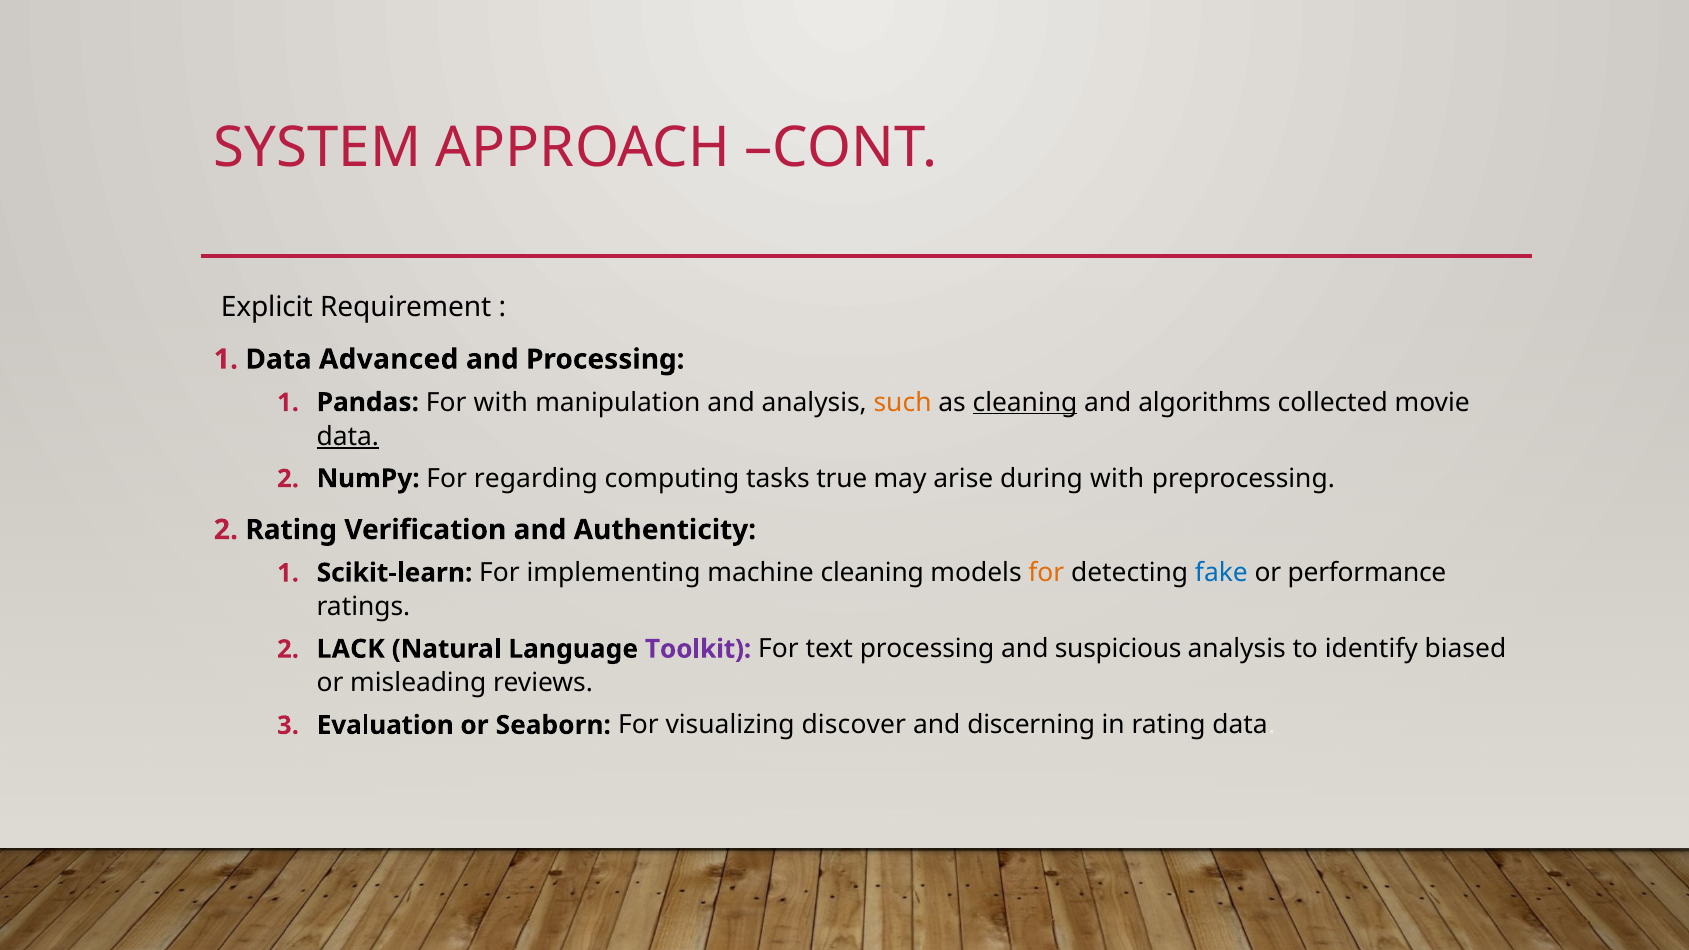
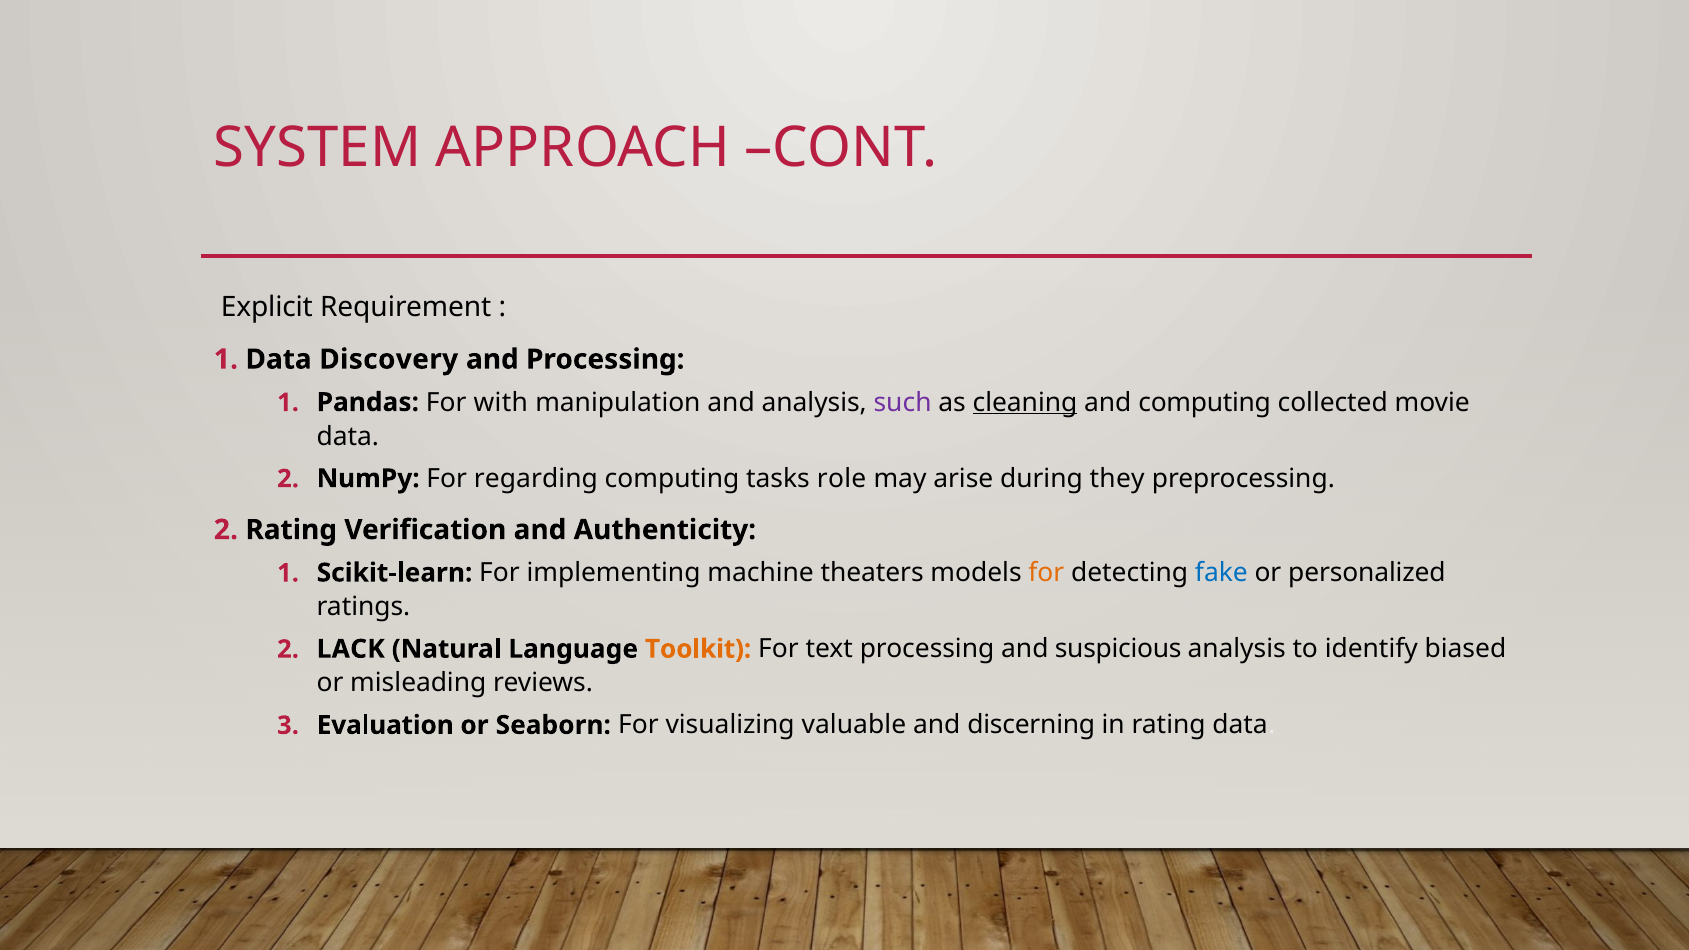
Advanced: Advanced -> Discovery (389, 359)
such colour: orange -> purple (903, 402)
and algorithms: algorithms -> computing (1205, 402)
data underline: present -> none (348, 436)
true: true -> role (842, 479)
during with: with -> they (1117, 479)
machine cleaning: cleaning -> theaters (872, 573)
performance: performance -> personalized (1367, 573)
Toolkit colour: purple -> orange (698, 649)
discover: discover -> valuable (854, 725)
